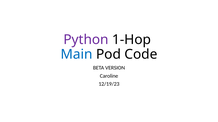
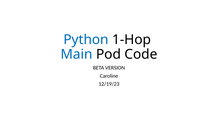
Python colour: purple -> blue (86, 40)
